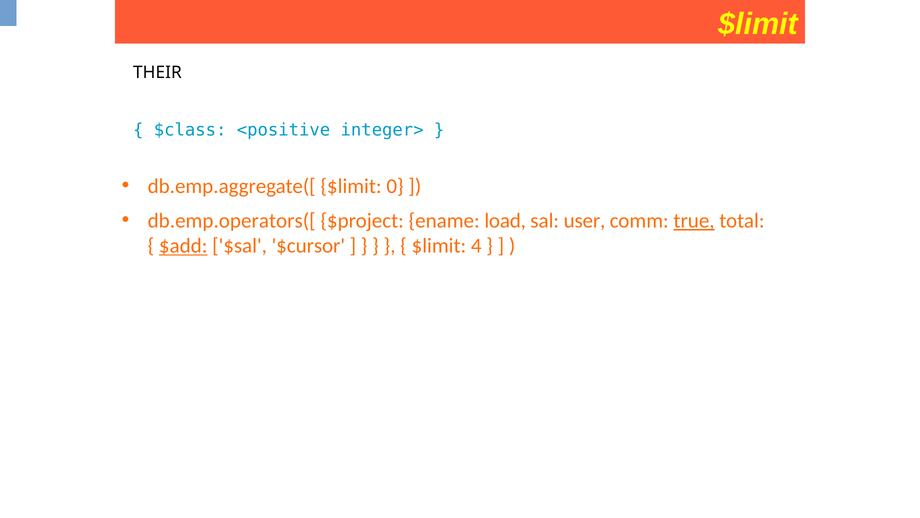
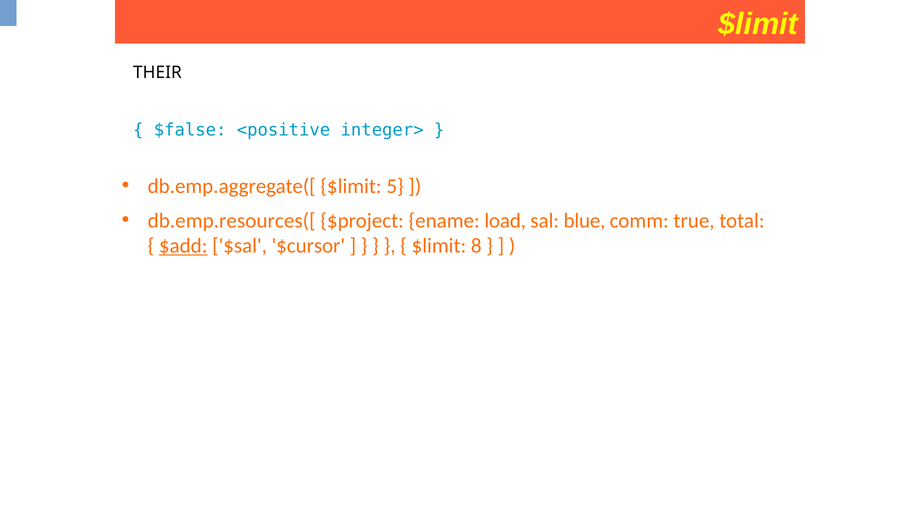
$class: $class -> $false (190, 130)
0: 0 -> 5 (395, 186)
db.emp.operators([: db.emp.operators([ -> db.emp.resources([ (232, 220)
user: user -> blue (584, 220)
true underline: present -> none (694, 220)
4: 4 -> 8 (476, 246)
